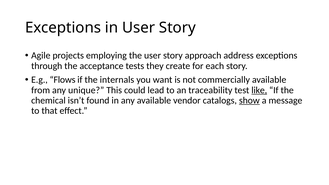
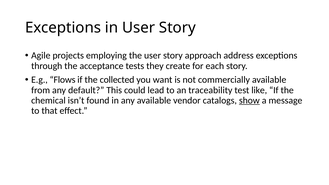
internals: internals -> collected (117, 80)
unique: unique -> default (86, 90)
like underline: present -> none (259, 90)
